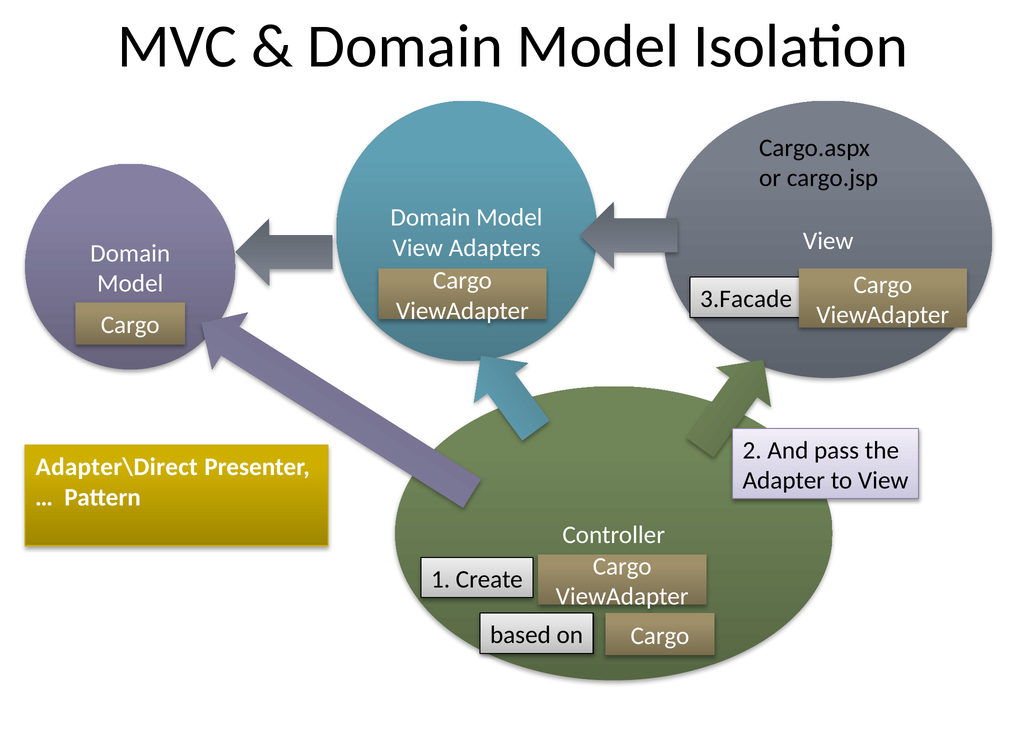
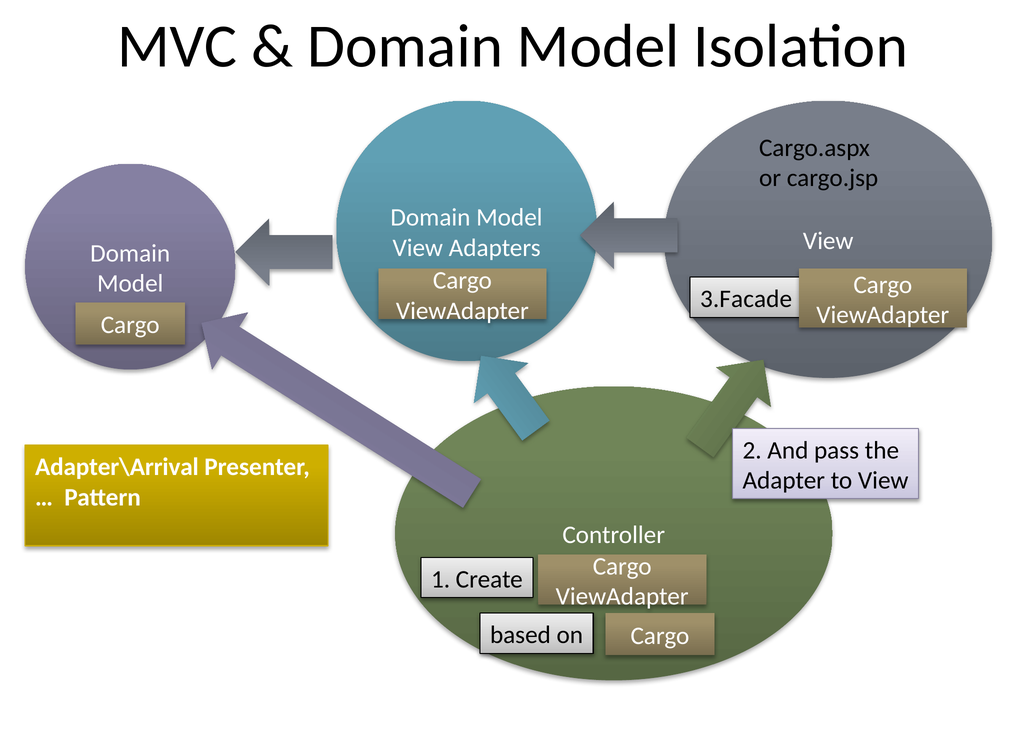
Adapter\Direct: Adapter\Direct -> Adapter\Arrival (117, 467)
